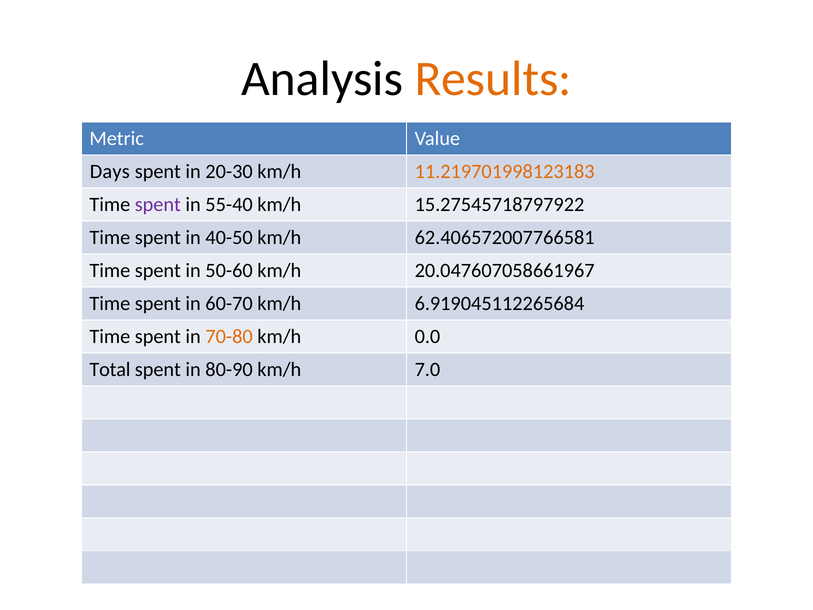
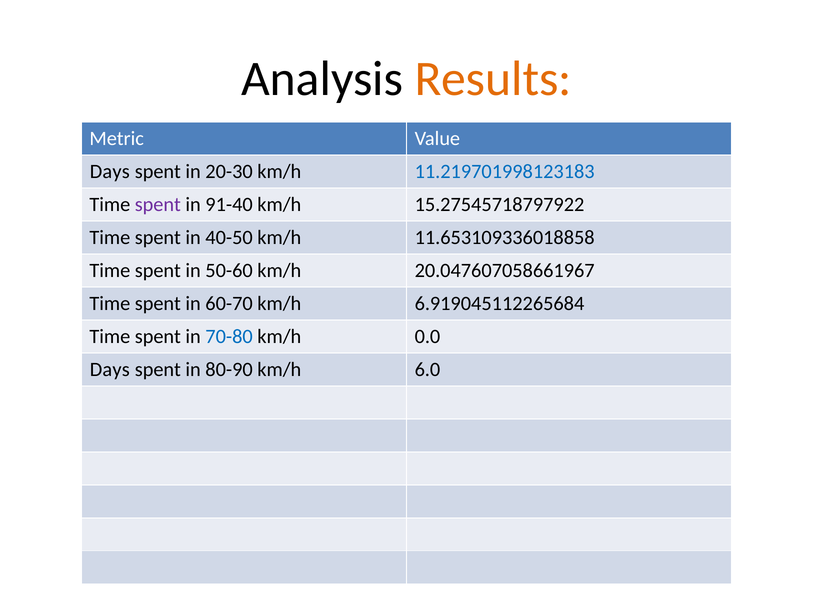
11.219701998123183 colour: orange -> blue (505, 172)
55-40: 55-40 -> 91-40 (229, 205)
62.406572007766581: 62.406572007766581 -> 11.653109336018858 (505, 238)
70-80 colour: orange -> blue (229, 336)
Total: Total -> Days (110, 369)
7.0: 7.0 -> 6.0 (427, 369)
